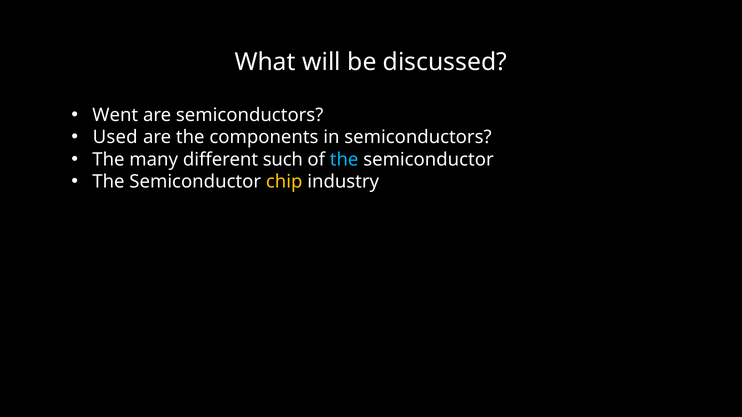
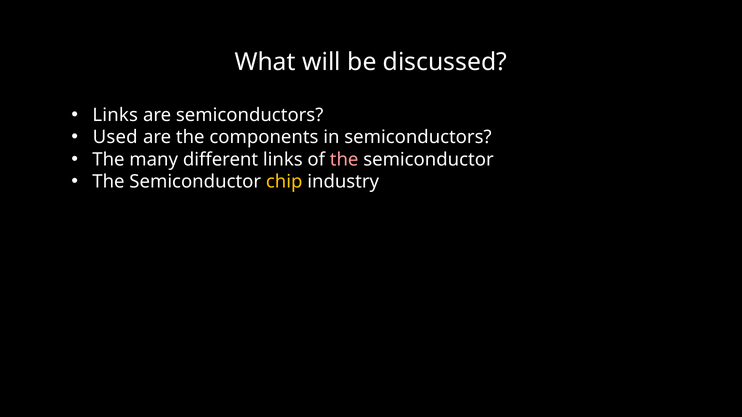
Went: Went -> Links (115, 115)
different such: such -> links (283, 160)
the colour: light blue -> pink (344, 160)
